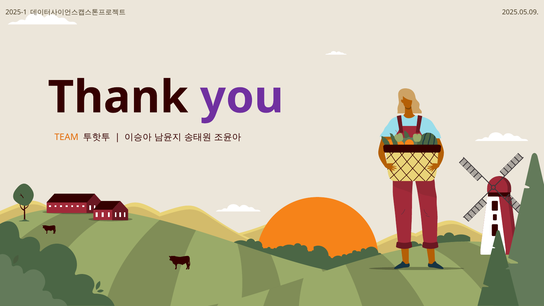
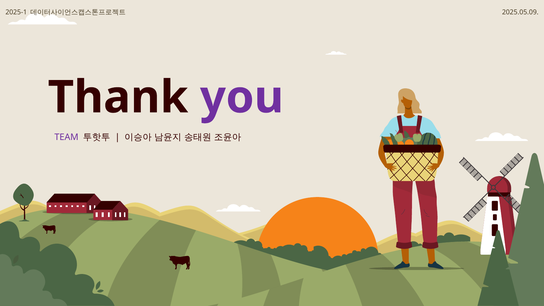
TEAM colour: orange -> purple (66, 137)
